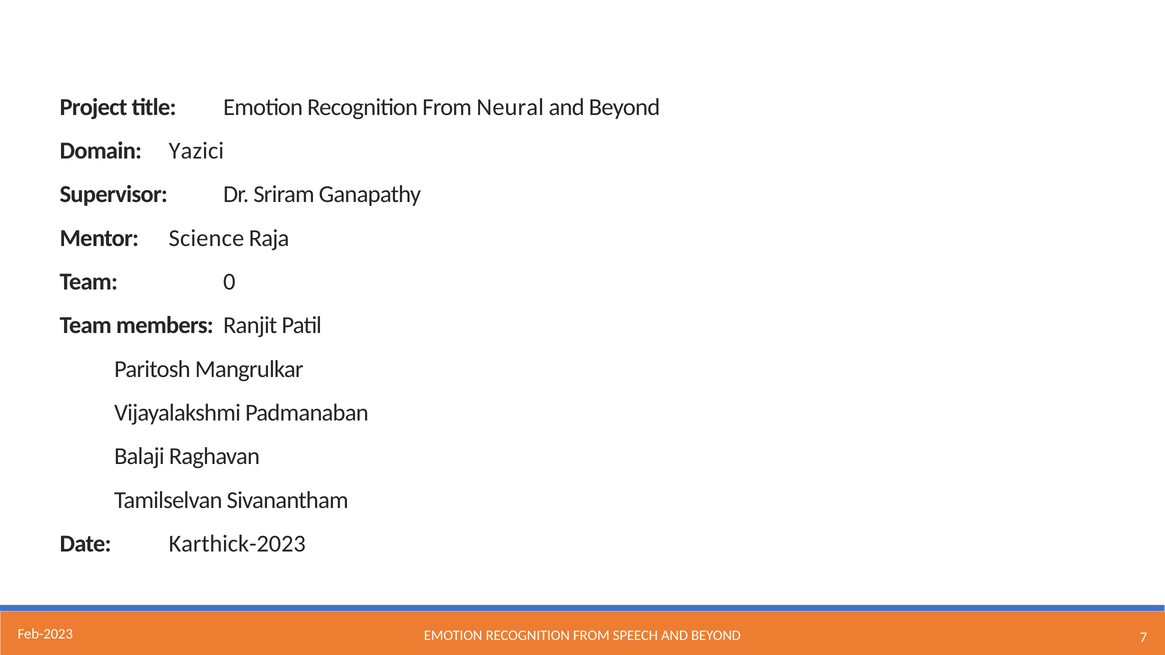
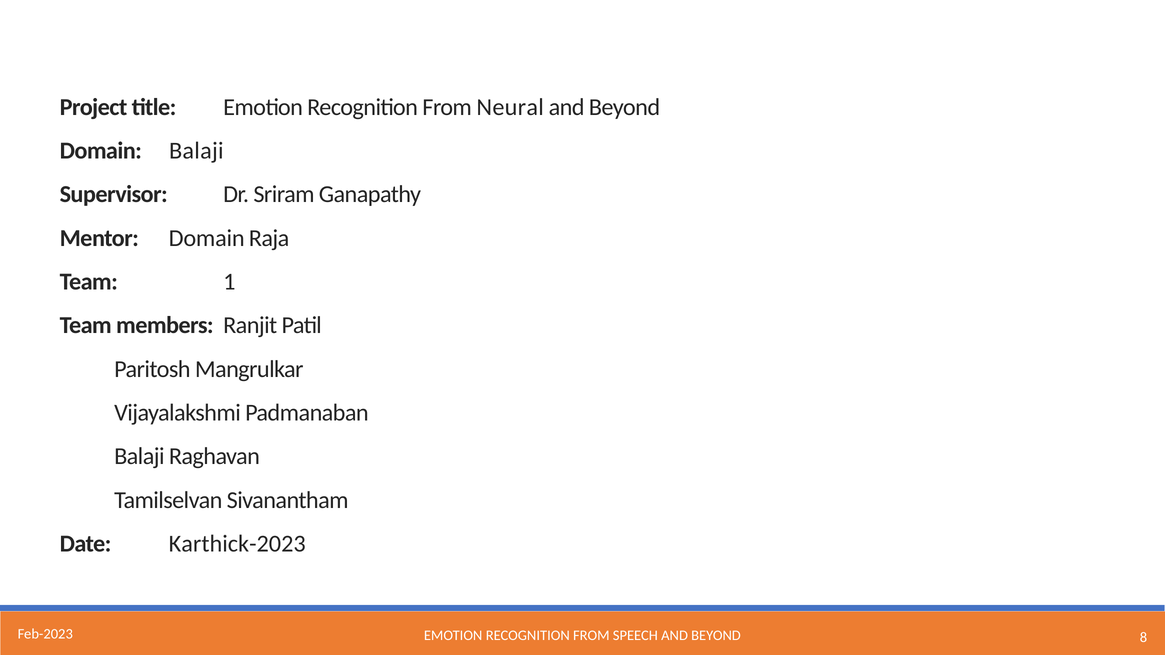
Domain Yazici: Yazici -> Balaji (196, 151)
Mentor Science: Science -> Domain (207, 238)
0: 0 -> 1 (229, 282)
7: 7 -> 8 (1143, 638)
